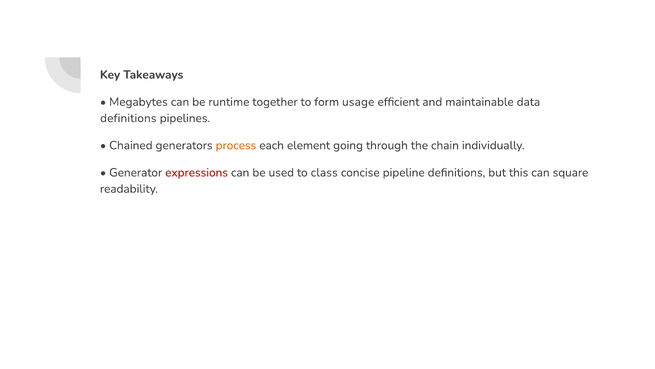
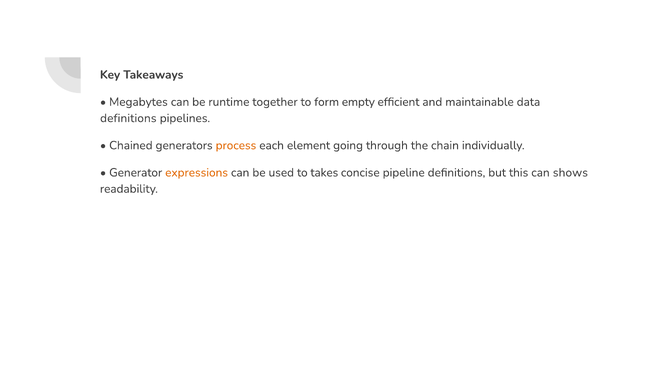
usage: usage -> empty (358, 102)
expressions colour: red -> orange (197, 172)
class: class -> takes (324, 172)
square: square -> shows (570, 172)
